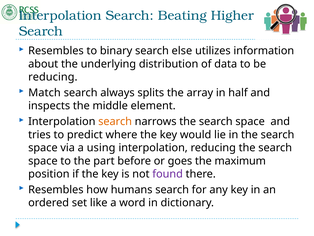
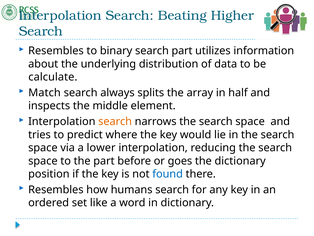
search else: else -> part (182, 51)
reducing: reducing -> calculate (53, 77)
using: using -> lower (101, 148)
the maximum: maximum -> dictionary (240, 161)
found colour: purple -> blue (168, 174)
